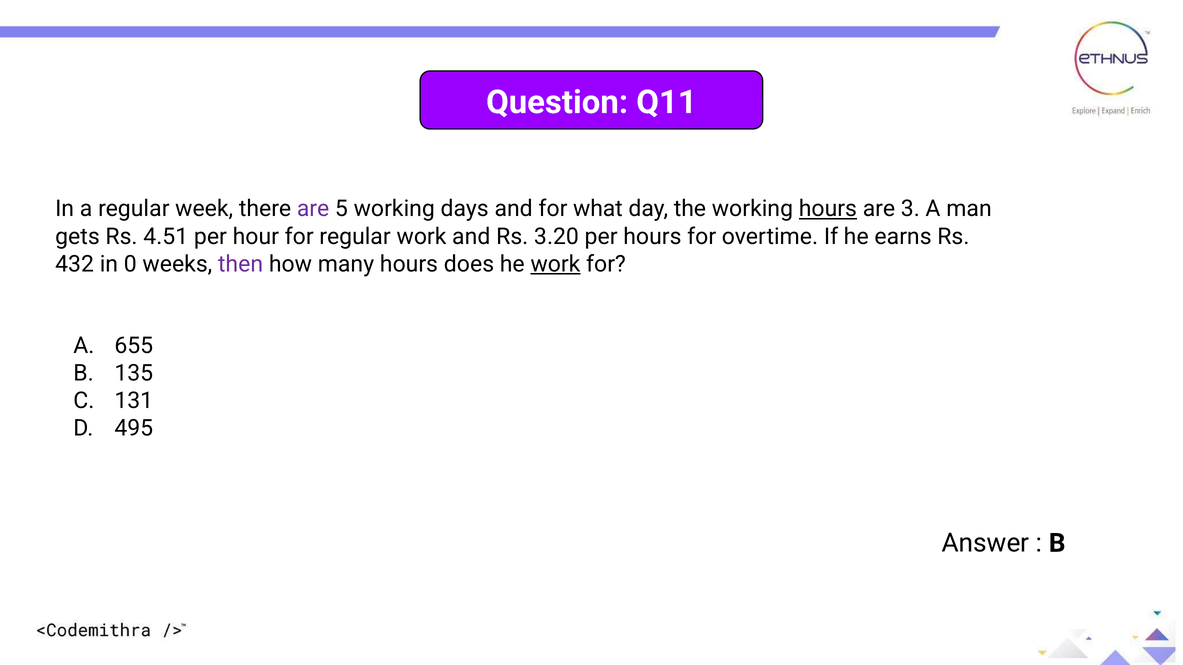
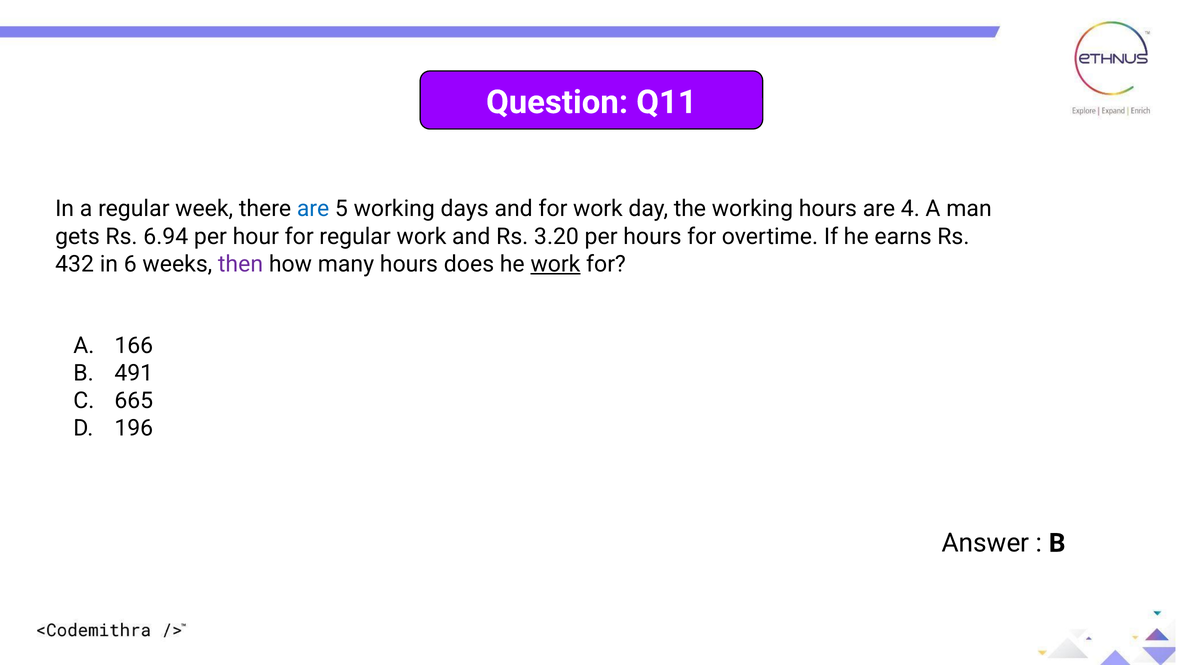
are colour: purple -> blue (313, 209)
for what: what -> work (598, 209)
hours underline: present -> none (828, 209)
3: 3 -> 4 (910, 209)
4.51: 4.51 -> 6.94 (166, 237)
0: 0 -> 6 (130, 264)
655: 655 -> 166 (134, 346)
135: 135 -> 491 (134, 373)
131: 131 -> 665 (134, 401)
495: 495 -> 196 (134, 429)
